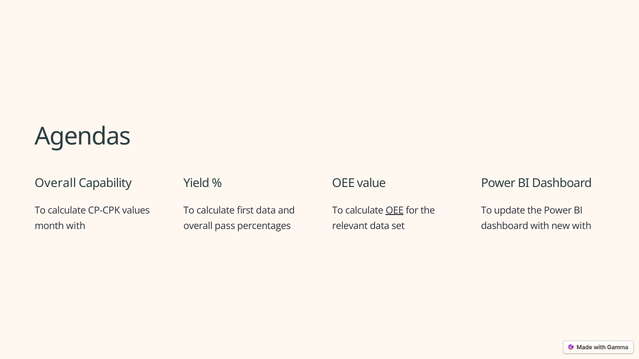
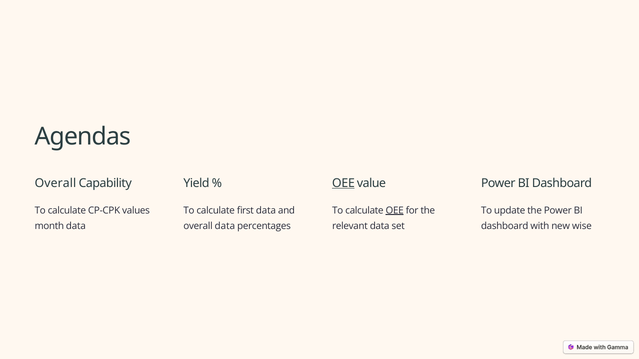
OEE underline: none -> present (343, 183)
month with: with -> data (76, 226)
overall pass: pass -> data (225, 226)
new with: with -> wise (582, 226)
